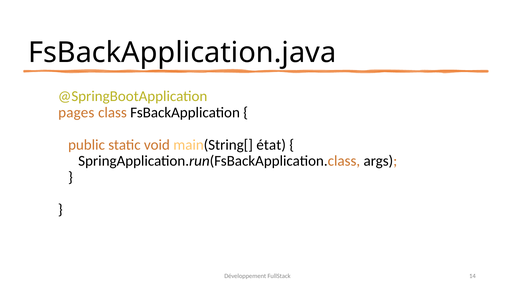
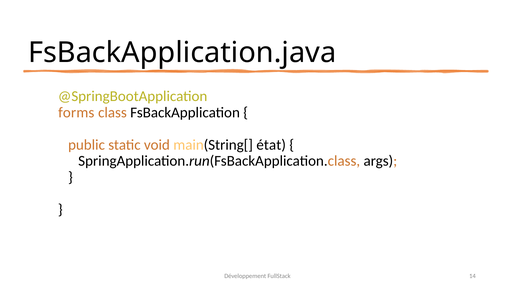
pages: pages -> forms (76, 113)
